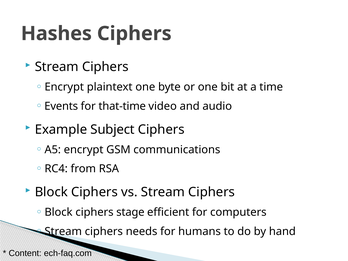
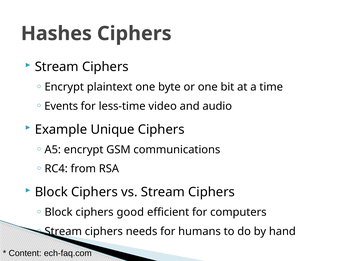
that-time: that-time -> less-time (122, 106)
Subject: Subject -> Unique (113, 129)
stage: stage -> good (130, 212)
